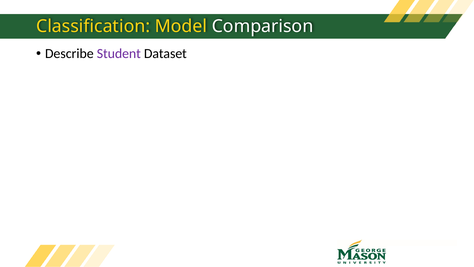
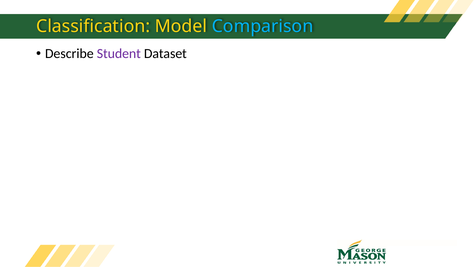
Comparison colour: white -> light blue (263, 26)
